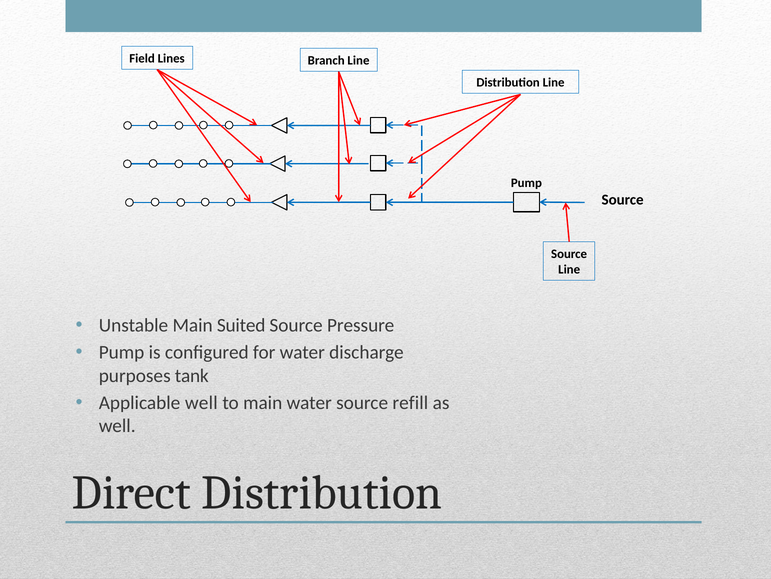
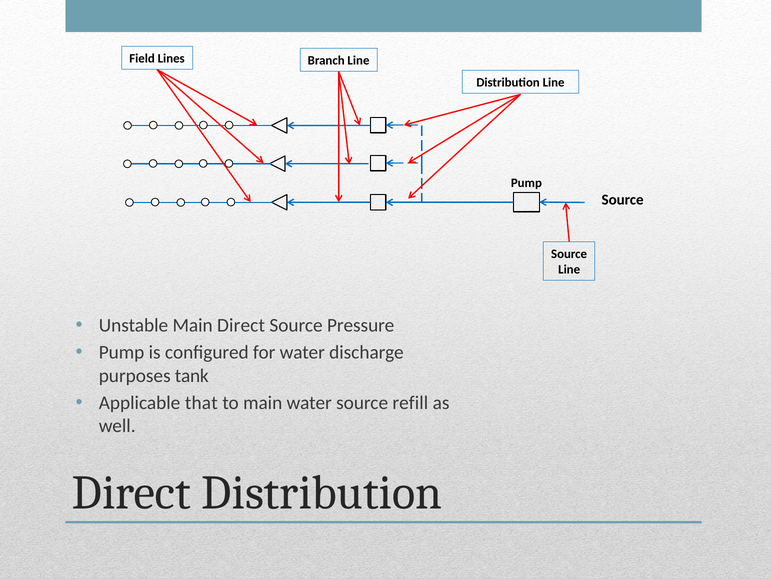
Main Suited: Suited -> Direct (241, 325)
Applicable well: well -> that (201, 402)
